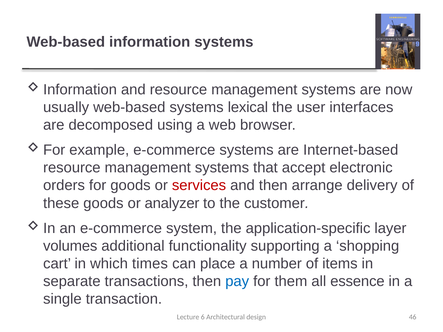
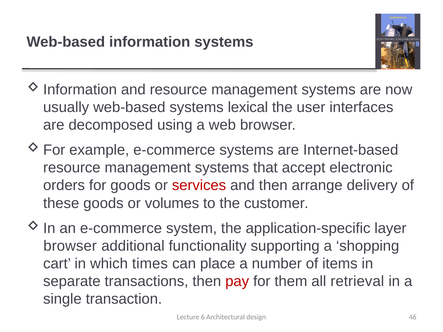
analyzer: analyzer -> volumes (172, 203)
volumes: volumes -> browser (70, 246)
pay colour: blue -> red (237, 282)
essence: essence -> retrieval (357, 282)
